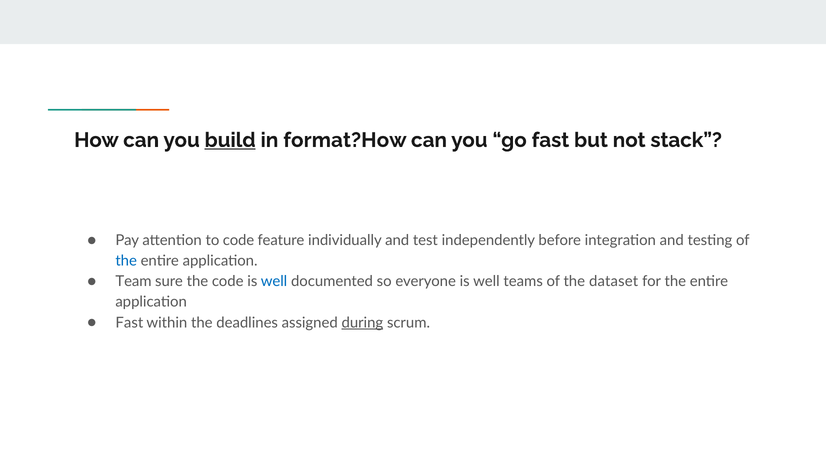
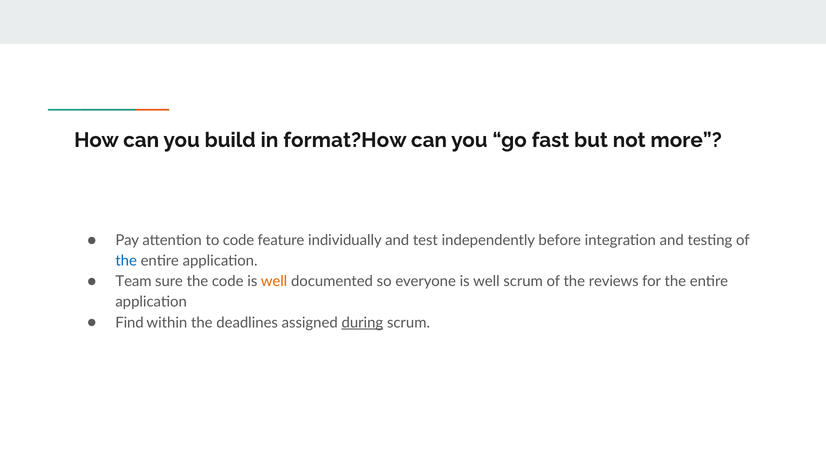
build underline: present -> none (230, 140)
stack: stack -> more (686, 140)
well colour: blue -> orange (274, 281)
well teams: teams -> scrum (523, 281)
dataset: dataset -> reviews (614, 281)
Fast: Fast -> Find (129, 322)
